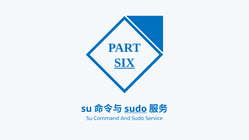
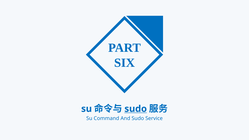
SIX underline: present -> none (125, 63)
